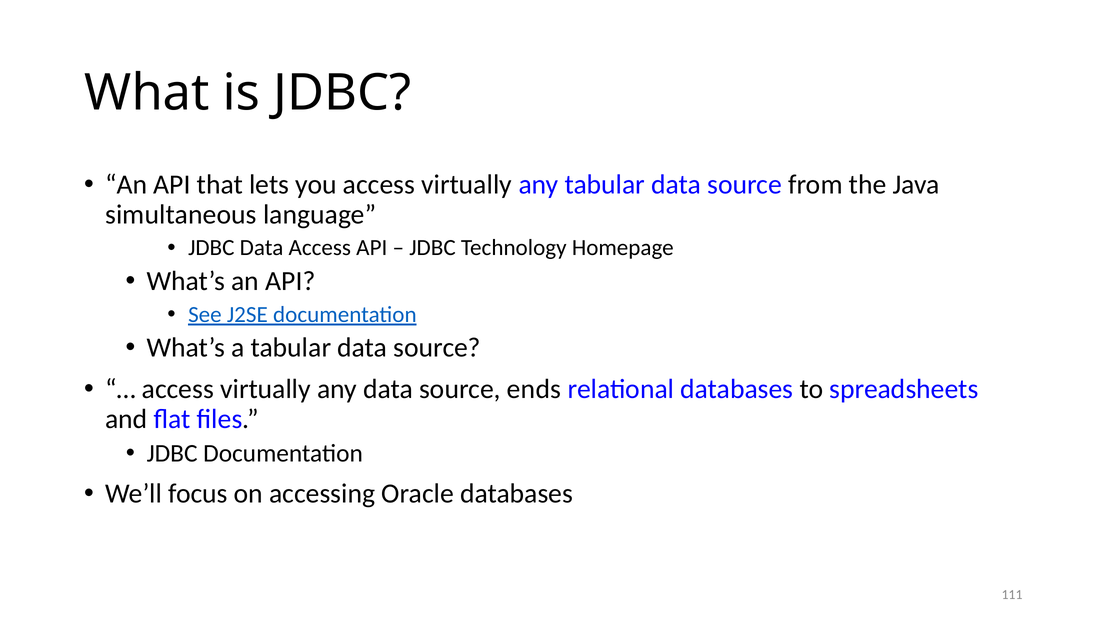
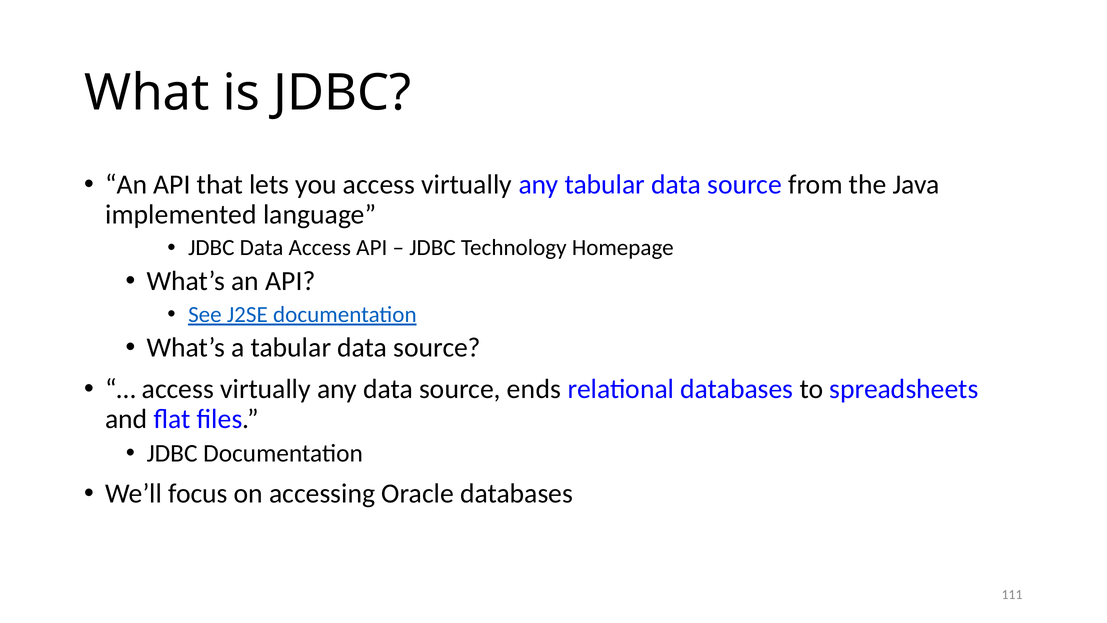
simultaneous: simultaneous -> implemented (181, 215)
